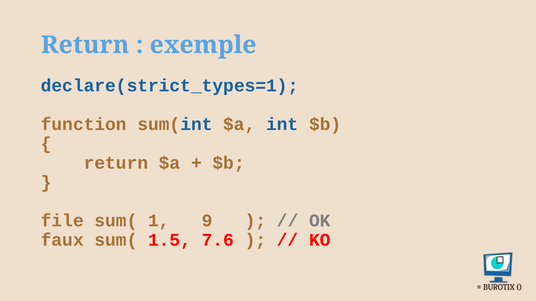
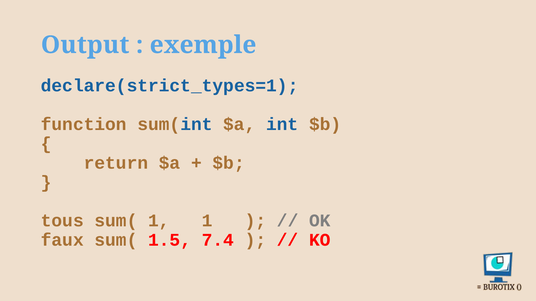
Return: Return -> Output (85, 45)
file: file -> tous (62, 221)
1 9: 9 -> 1 (207, 221)
7.6: 7.6 -> 7.4 (218, 240)
